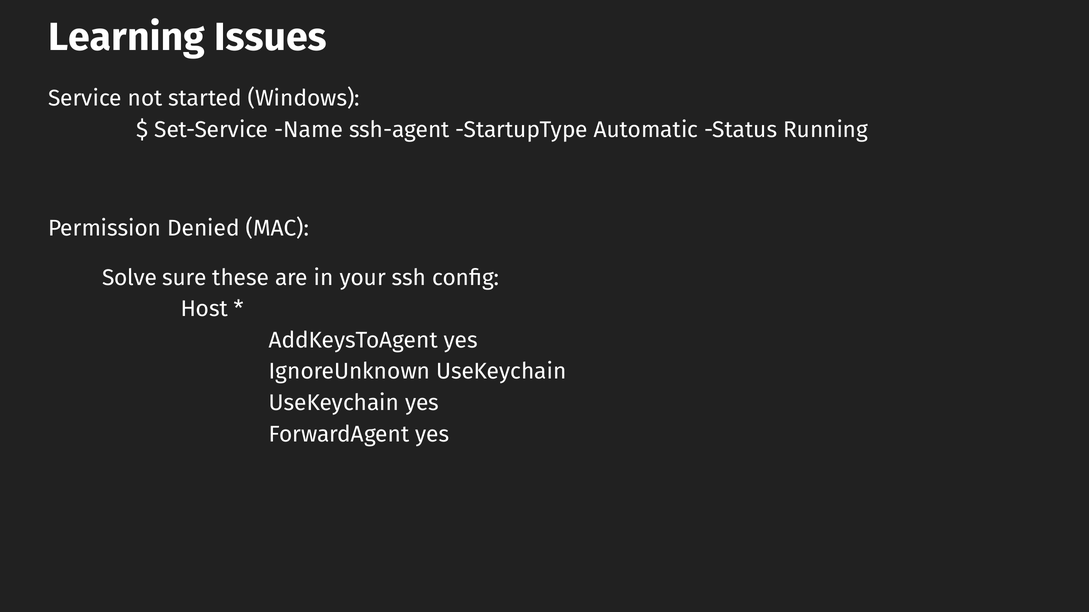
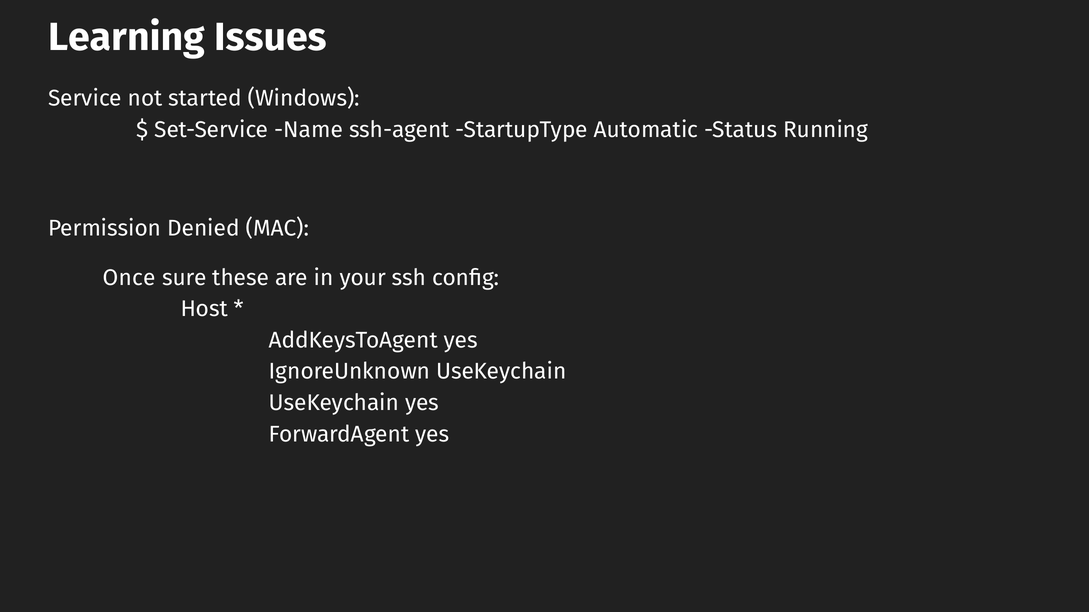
Solve: Solve -> Once (129, 278)
